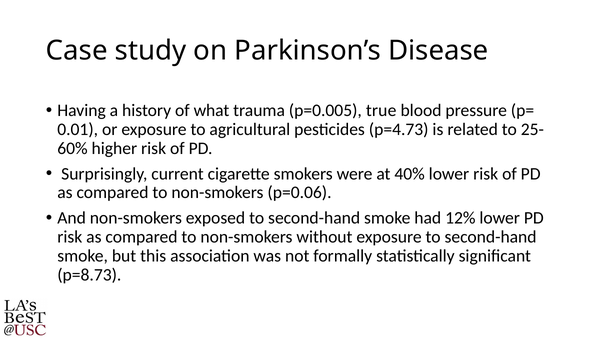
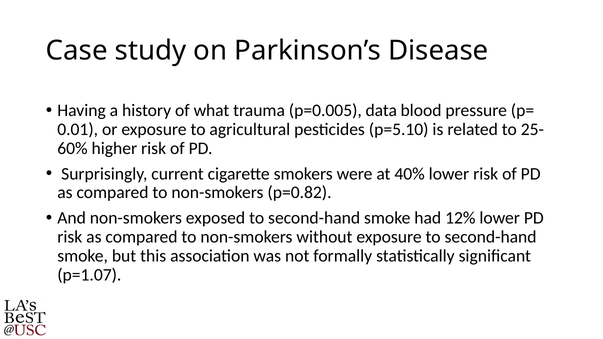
true: true -> data (381, 111)
p=4.73: p=4.73 -> p=5.10 (399, 130)
p=0.06: p=0.06 -> p=0.82 (300, 193)
p=8.73: p=8.73 -> p=1.07 (89, 275)
